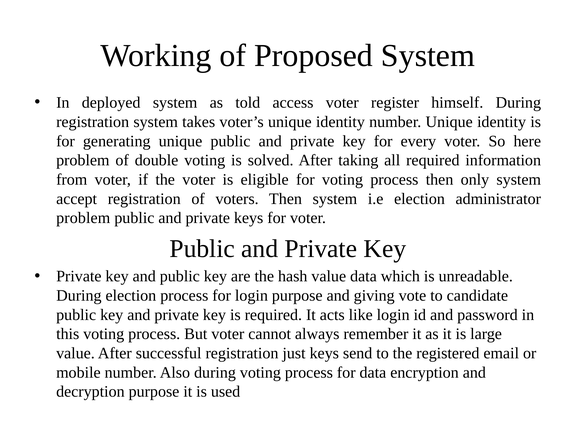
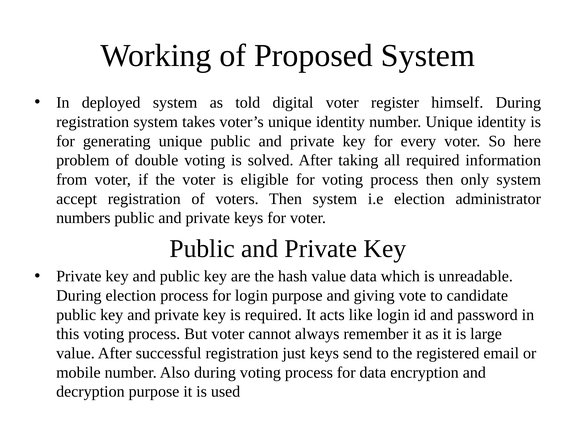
access: access -> digital (293, 103)
problem: problem -> numbers (83, 218)
